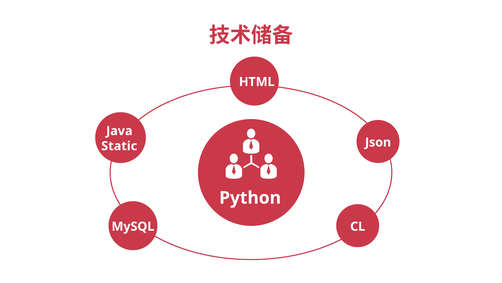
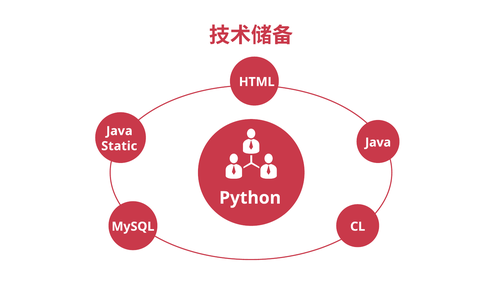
Json: Json -> Java (378, 142)
